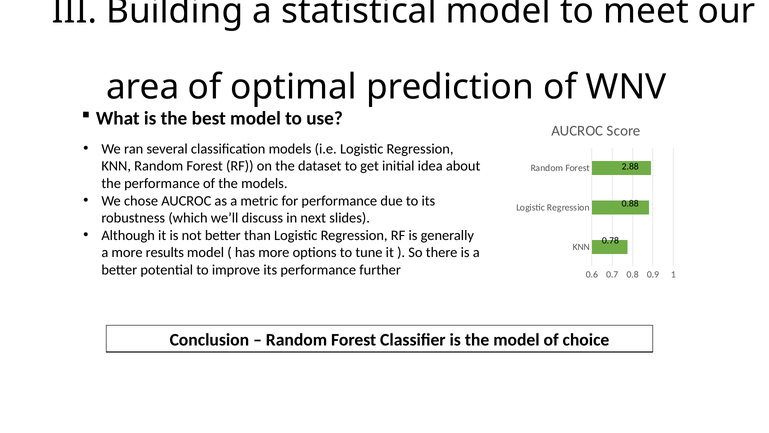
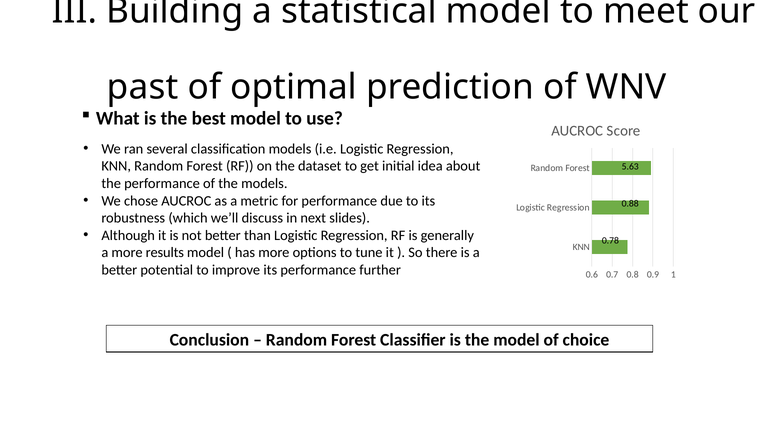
area: area -> past (143, 87)
2.88: 2.88 -> 5.63 (630, 166)
